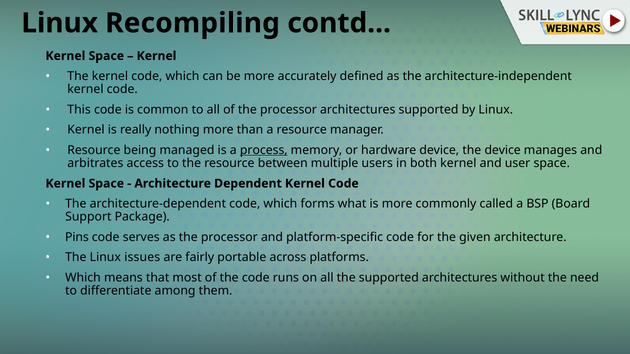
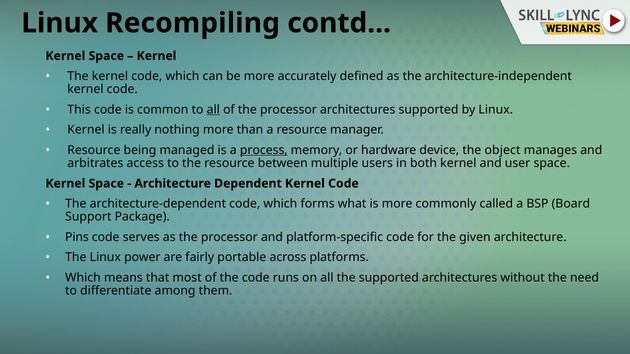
all underline: none -> present (213, 110)
the device: device -> object (503, 150)
issues: issues -> power (142, 258)
